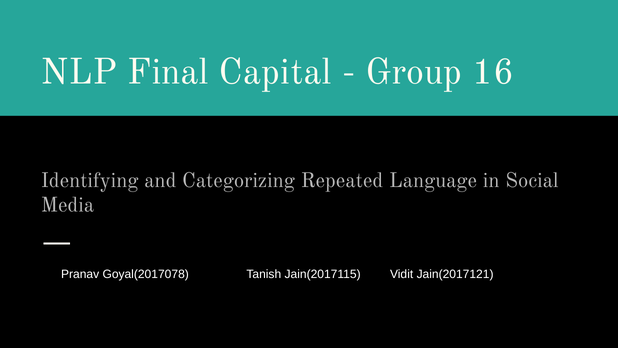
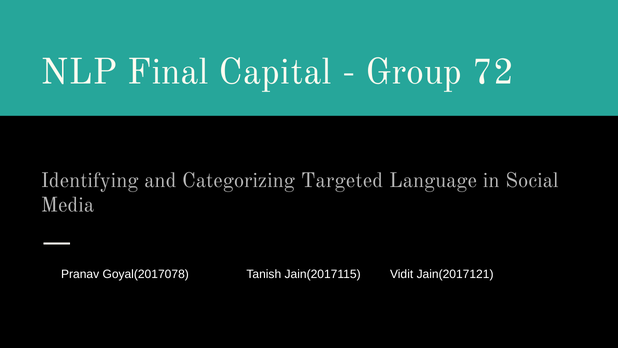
16: 16 -> 72 (493, 72)
Repeated: Repeated -> Targeted (342, 180)
